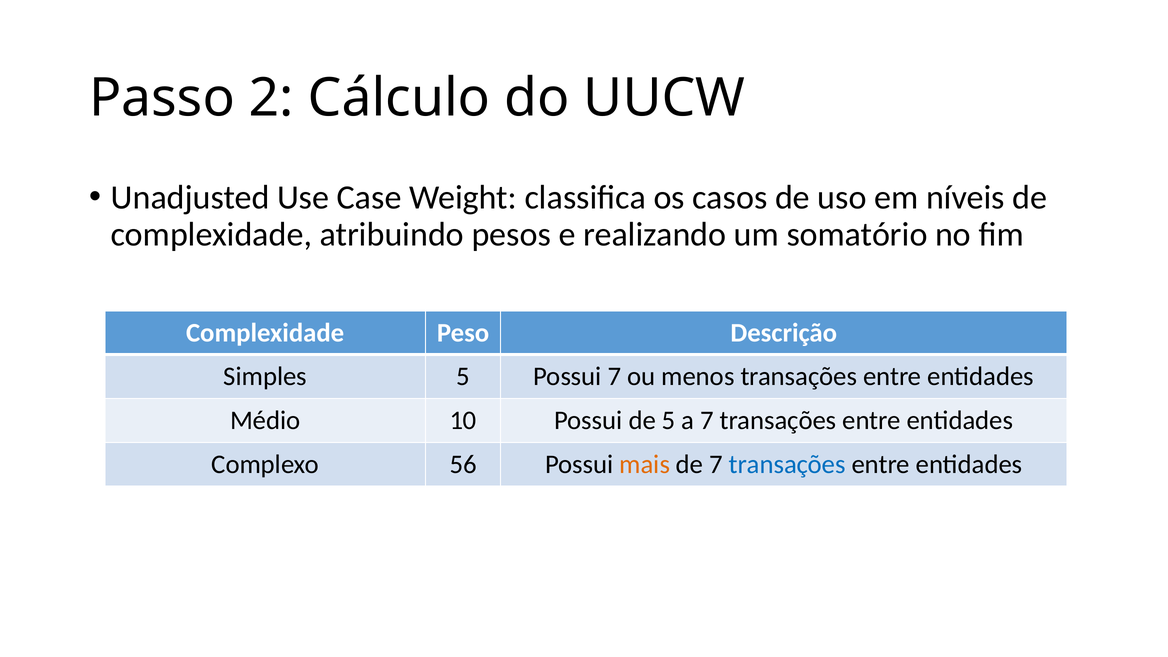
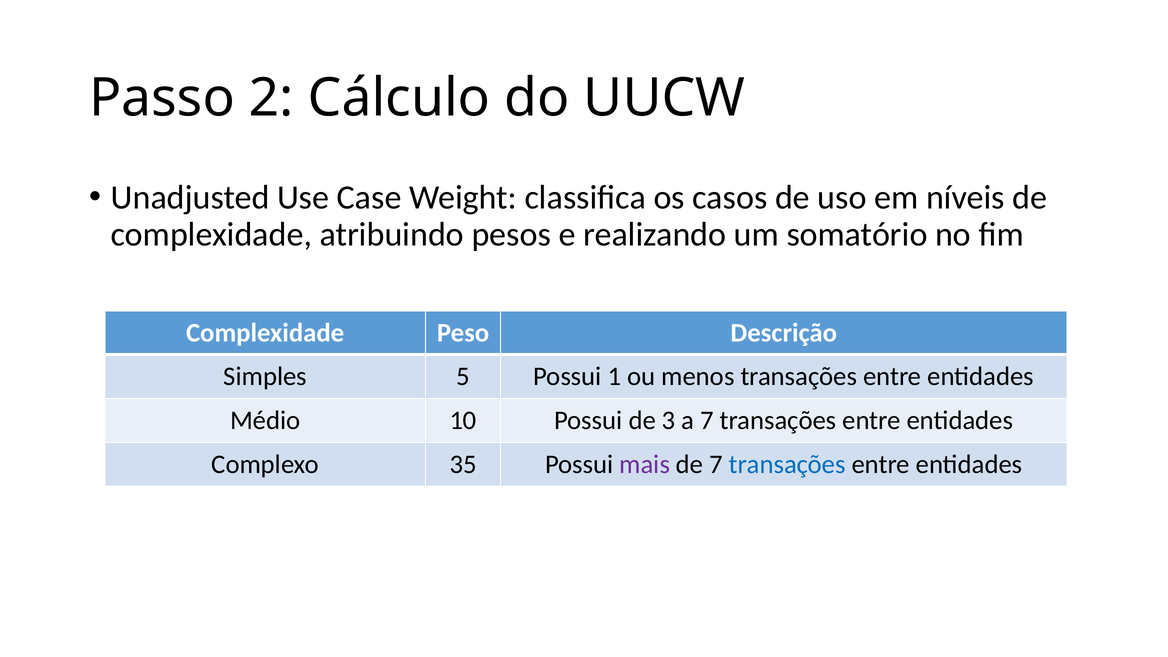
Possui 7: 7 -> 1 (614, 377)
de 5: 5 -> 3 (669, 420)
56: 56 -> 35 (463, 464)
mais colour: orange -> purple (645, 464)
